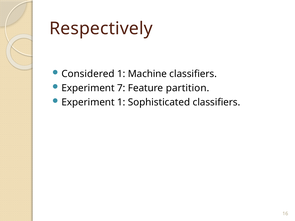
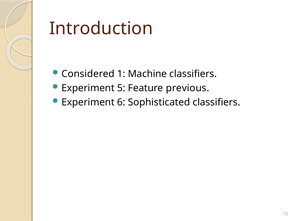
Respectively: Respectively -> Introduction (101, 29)
7: 7 -> 5 (121, 88)
partition: partition -> previous (188, 88)
Experiment 1: 1 -> 6 (121, 102)
